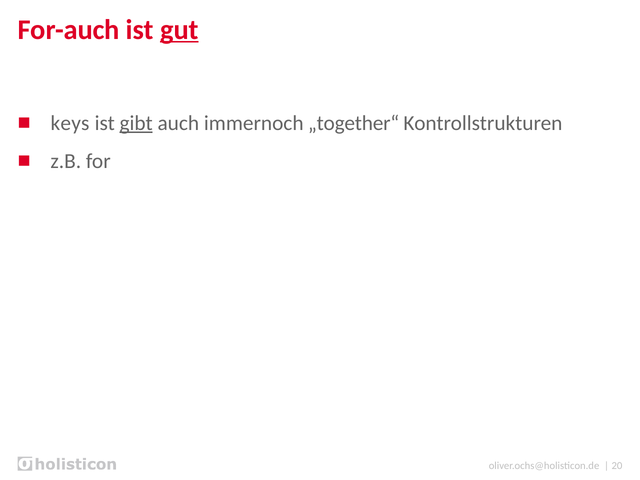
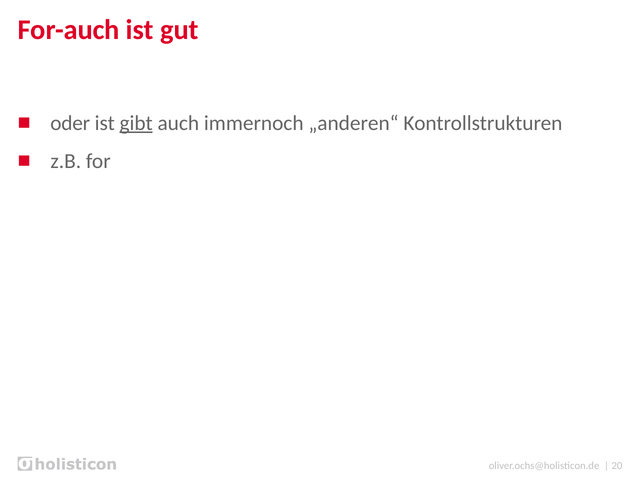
gut underline: present -> none (179, 30)
keys: keys -> oder (70, 123)
„together“: „together“ -> „anderen“ (354, 123)
